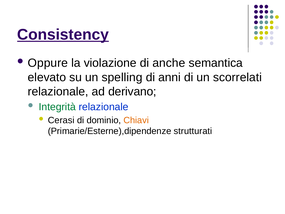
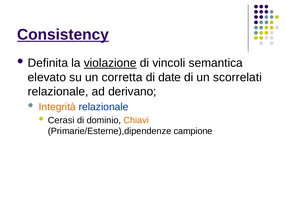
Oppure: Oppure -> Definita (48, 63)
violazione underline: none -> present (110, 63)
anche: anche -> vincoli (169, 63)
spelling: spelling -> corretta (122, 77)
anni: anni -> date (170, 77)
Integrità colour: green -> orange (57, 107)
strutturati: strutturati -> campione (193, 131)
